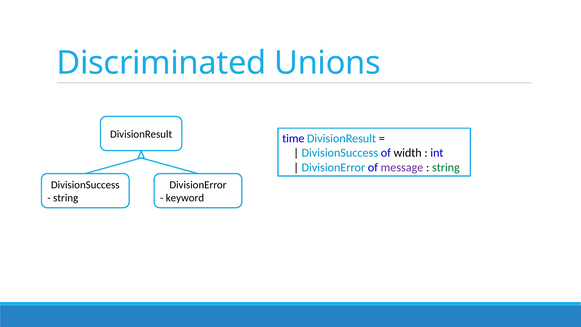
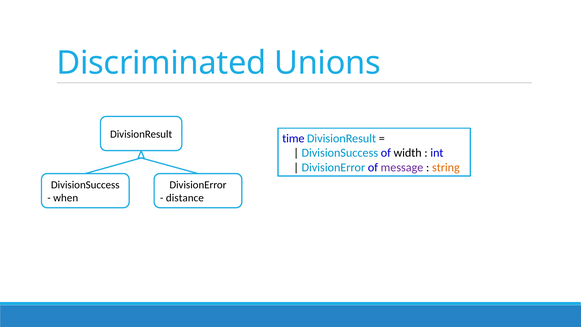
string colour: green -> orange (446, 167)
string: string -> when (66, 198)
keyword: keyword -> distance (185, 198)
